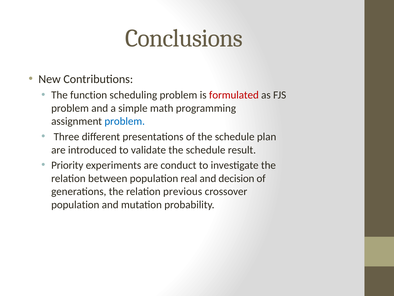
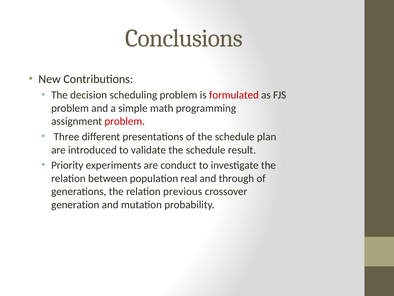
function: function -> decision (89, 95)
problem colour: blue -> red (125, 121)
decision: decision -> through (236, 178)
population: population -> generation (75, 204)
